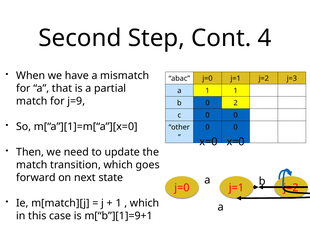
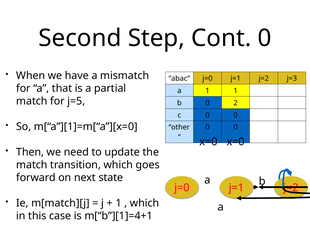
Cont 4: 4 -> 0 (265, 38)
j=9: j=9 -> j=5 (76, 101)
m[“b”][1]=9+1: m[“b”][1]=9+1 -> m[“b”][1]=4+1 (119, 215)
